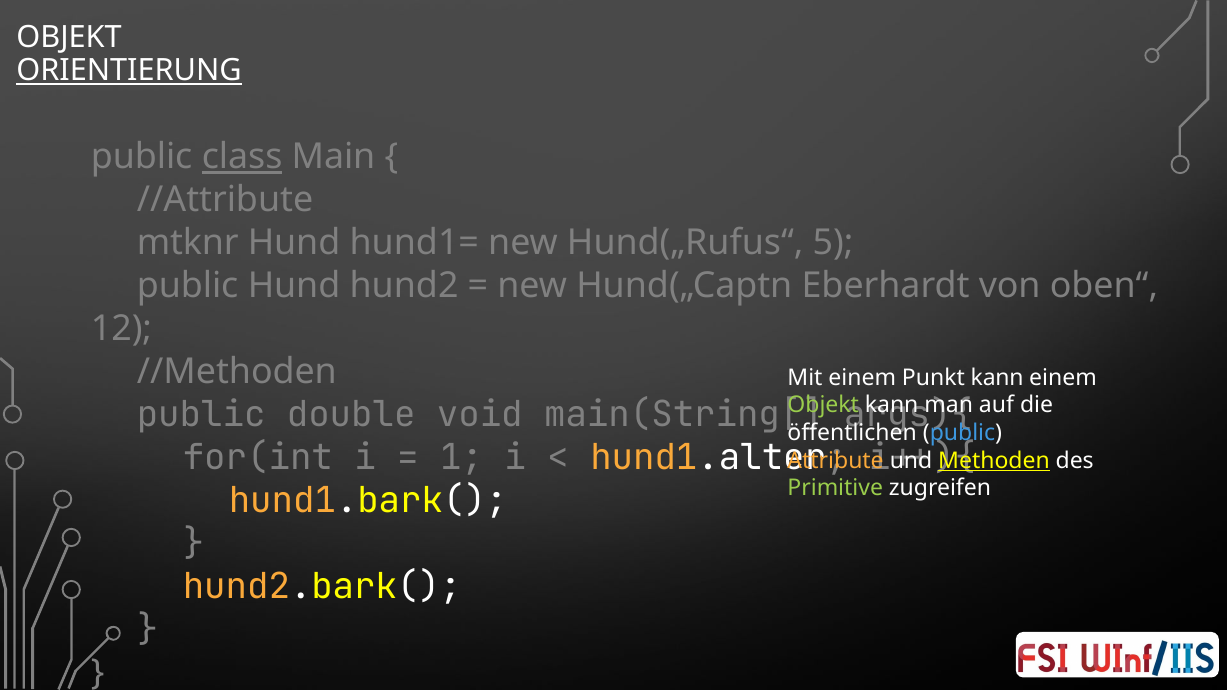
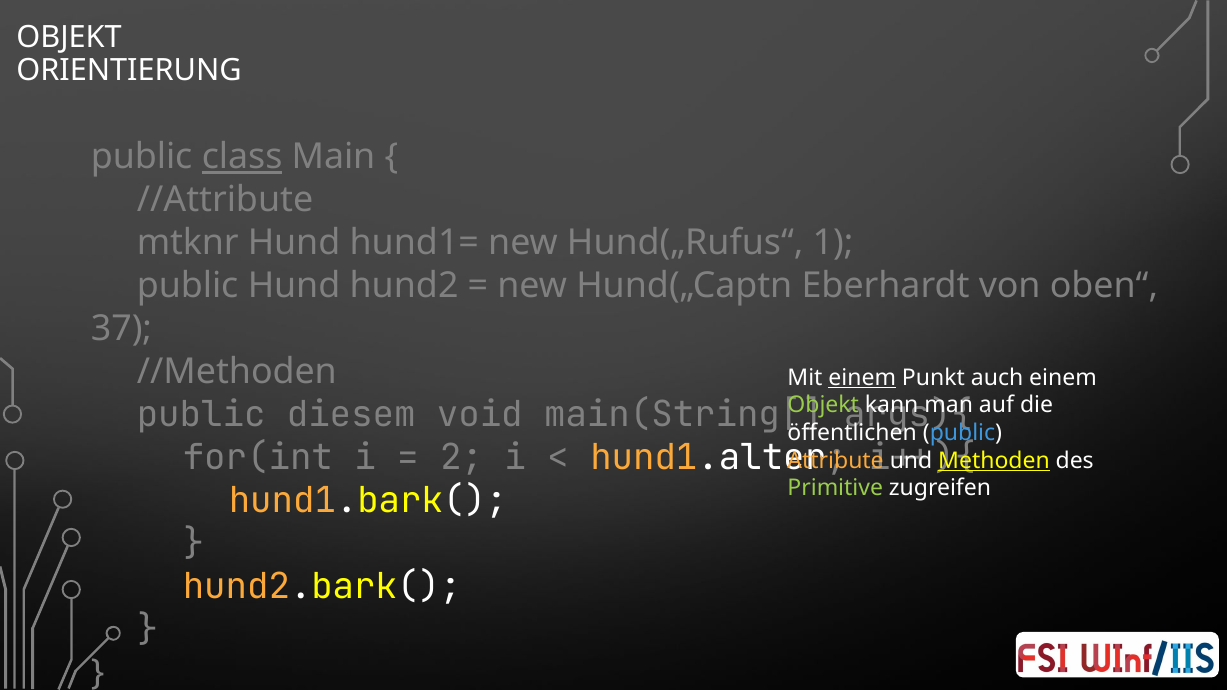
ORIENTIERUNG underline: present -> none (129, 71)
5: 5 -> 1 (833, 243)
12: 12 -> 37 (121, 329)
einem underline: none -> present (862, 378)
Punkt kann: kann -> auch (997, 378)
double: double -> diesem (351, 415)
1: 1 -> 2 (462, 458)
